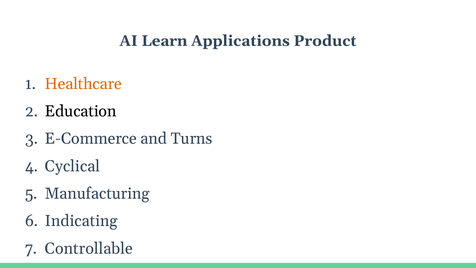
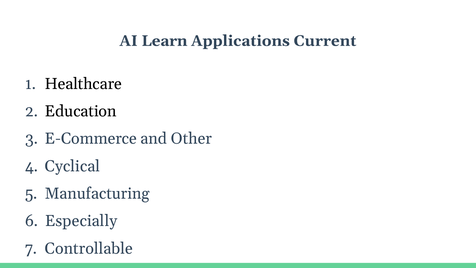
Product: Product -> Current (325, 41)
Healthcare colour: orange -> black (83, 84)
Turns: Turns -> Other (192, 139)
Indicating: Indicating -> Especially (81, 221)
